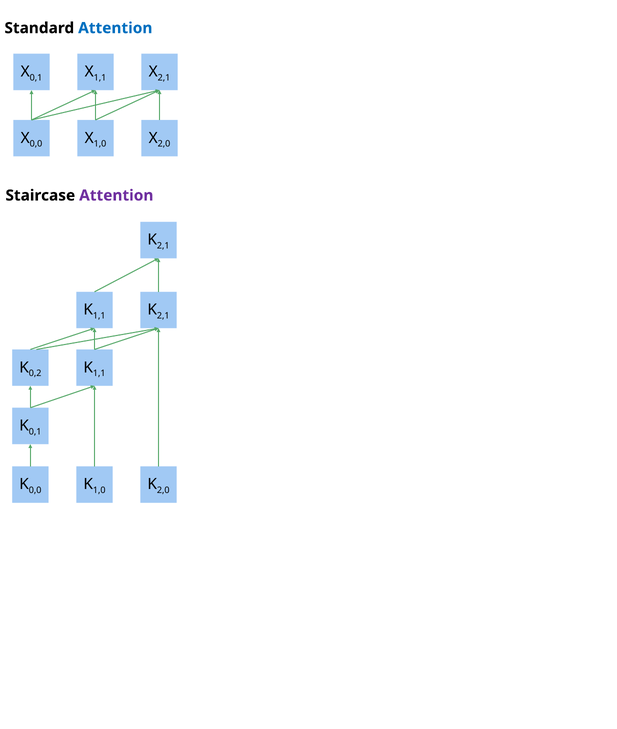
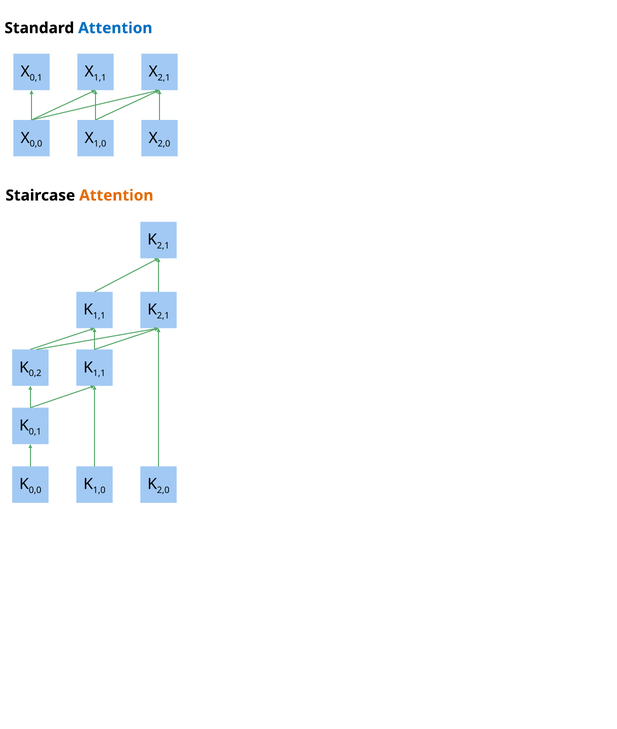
Attention colour: purple -> orange (116, 195)
